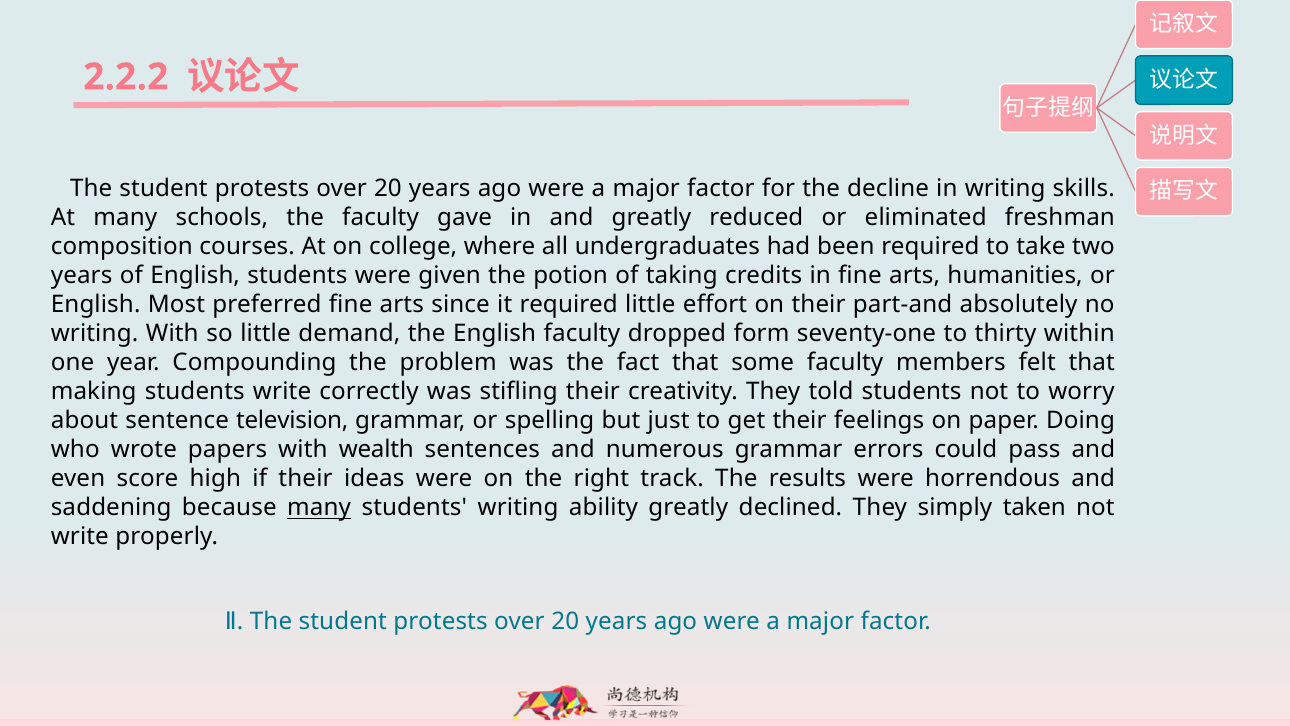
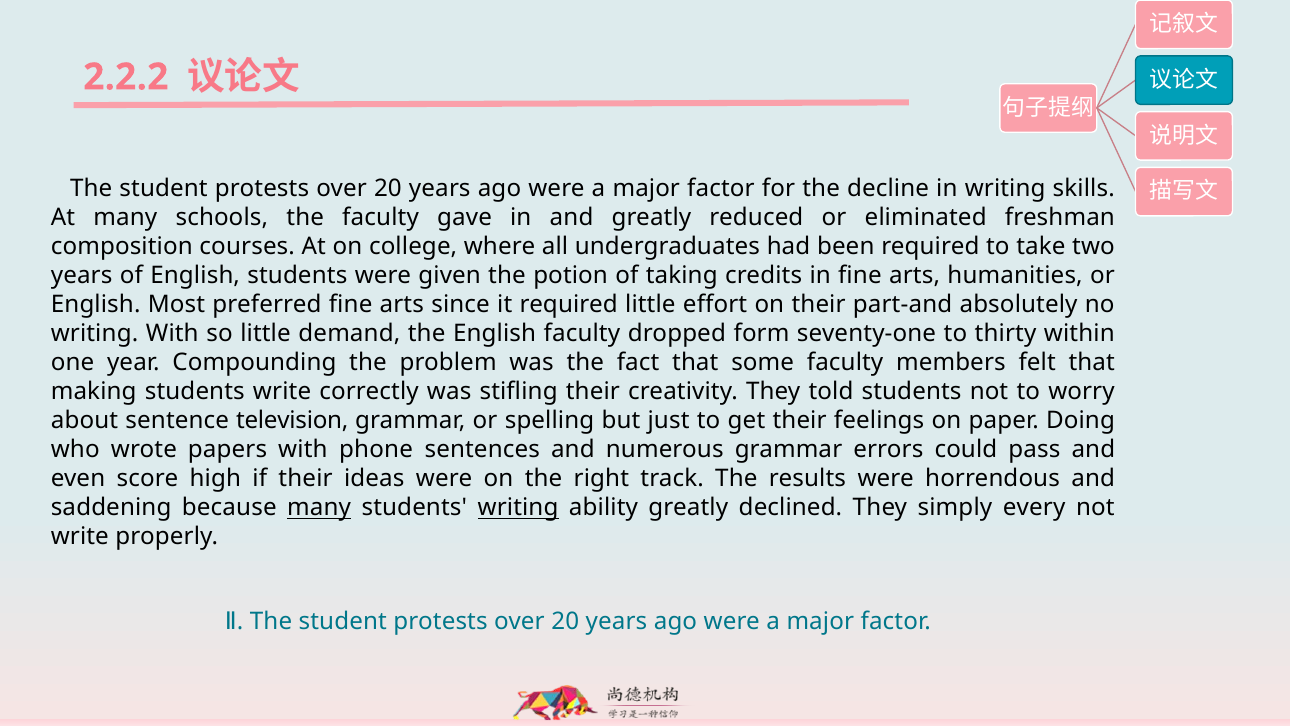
wealth: wealth -> phone (376, 450)
writing underline: none -> present (518, 508)
taken: taken -> every (1034, 508)
